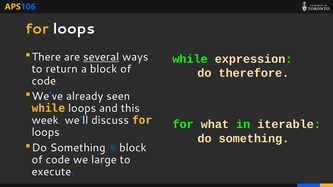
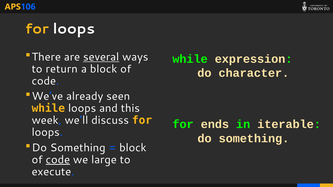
therefore: therefore -> character (254, 73)
what: what -> ends (215, 125)
code underline: none -> present (58, 160)
